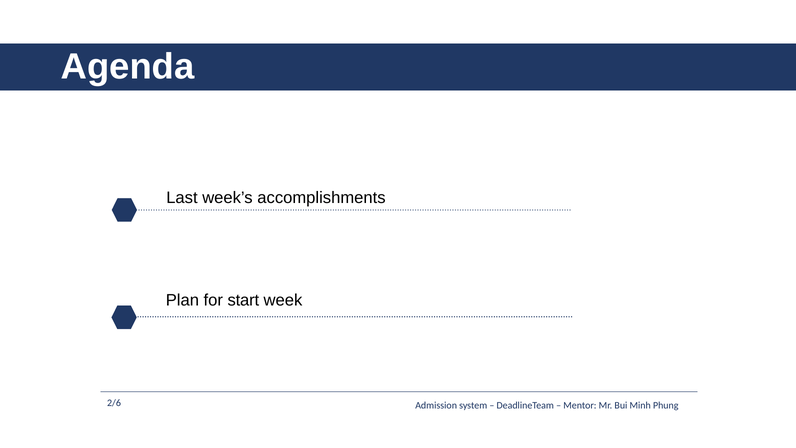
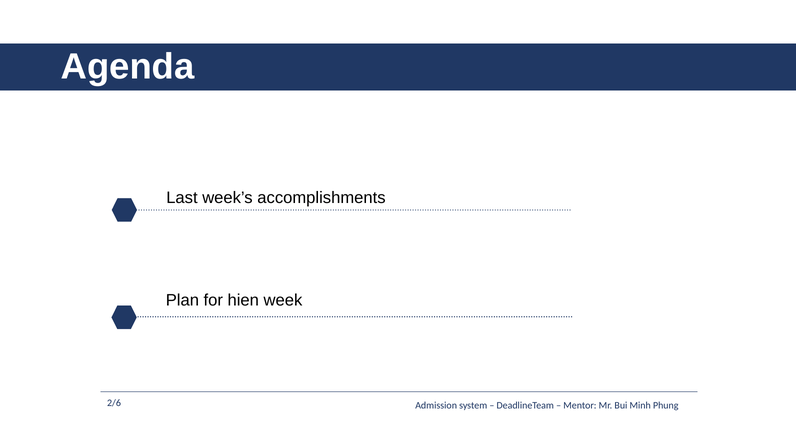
start: start -> hien (243, 300)
